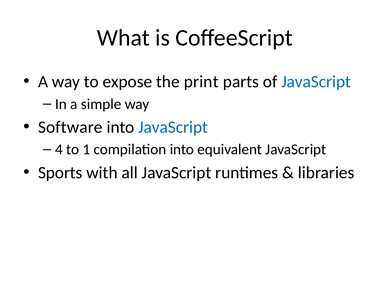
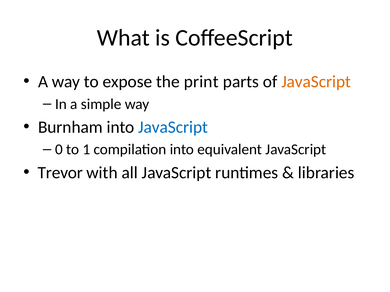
JavaScript colour: blue -> orange (316, 82)
Software: Software -> Burnham (70, 127)
4: 4 -> 0 (59, 150)
Sports: Sports -> Trevor (60, 173)
